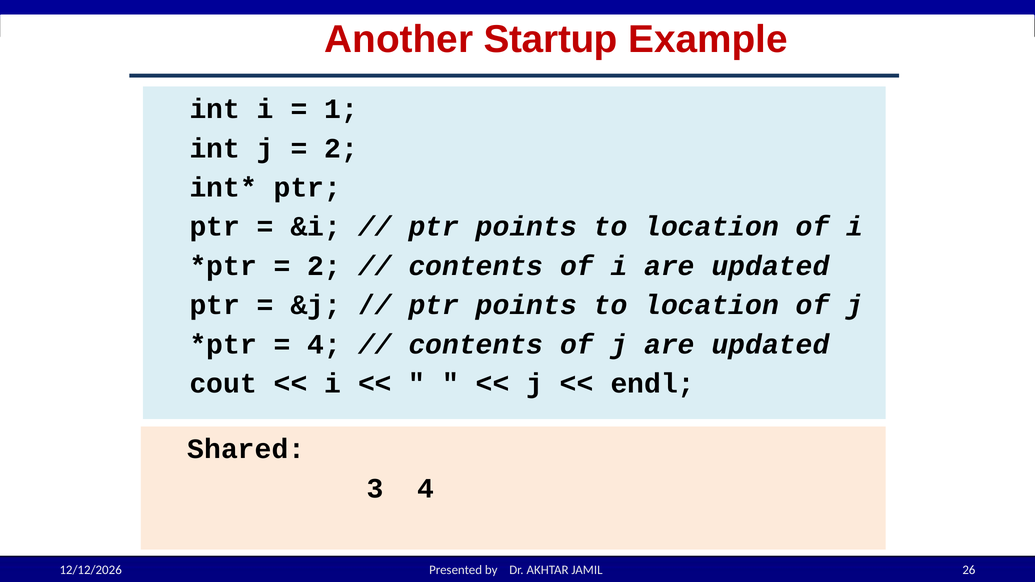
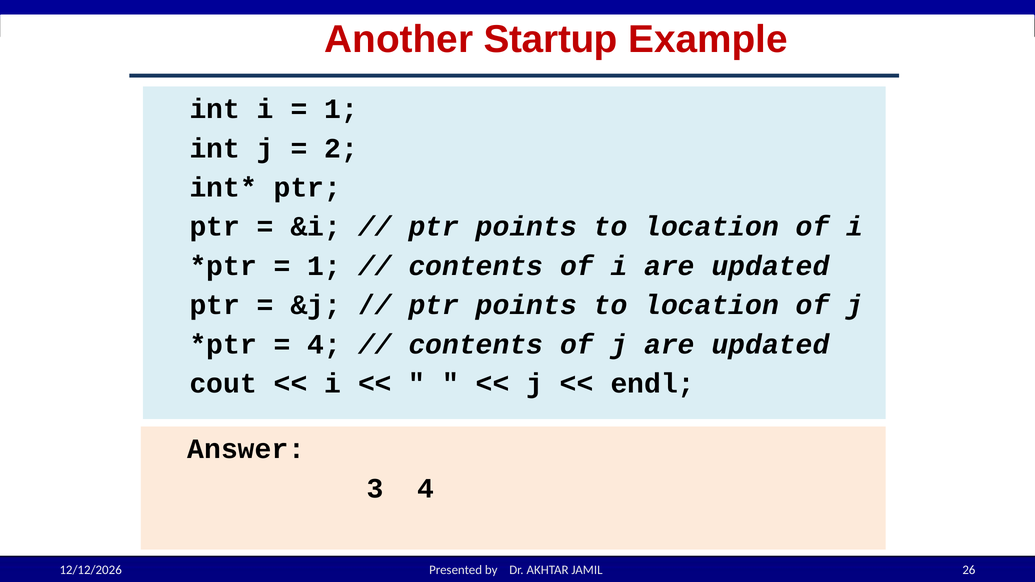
2: 2 -> 1 (324, 266)
Shared: Shared -> Answer (246, 449)
